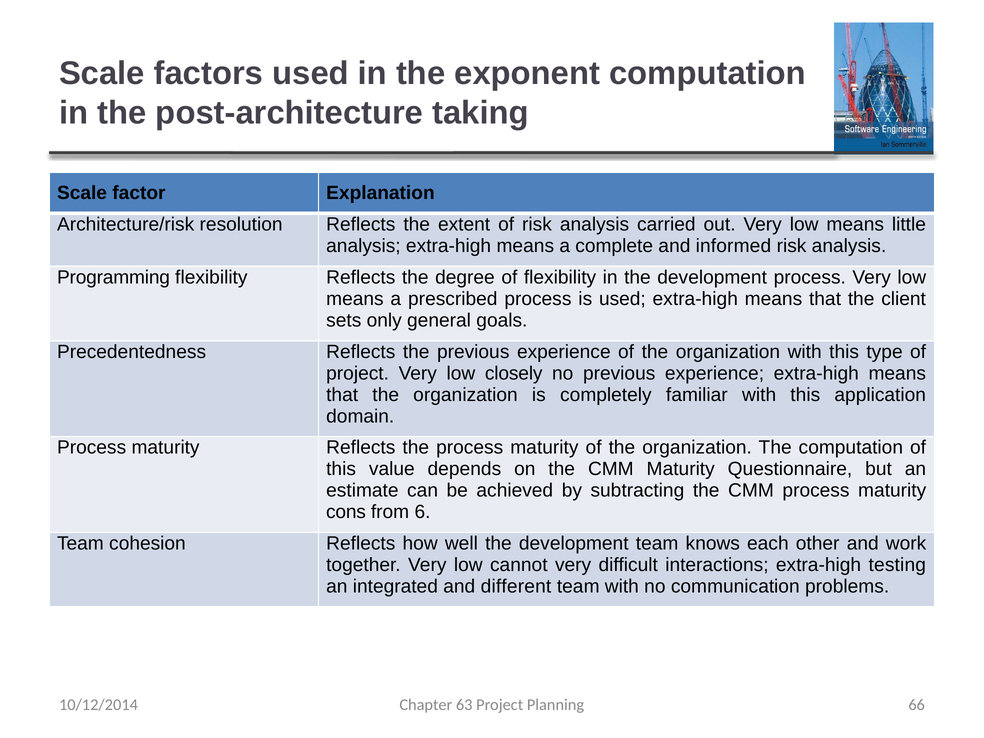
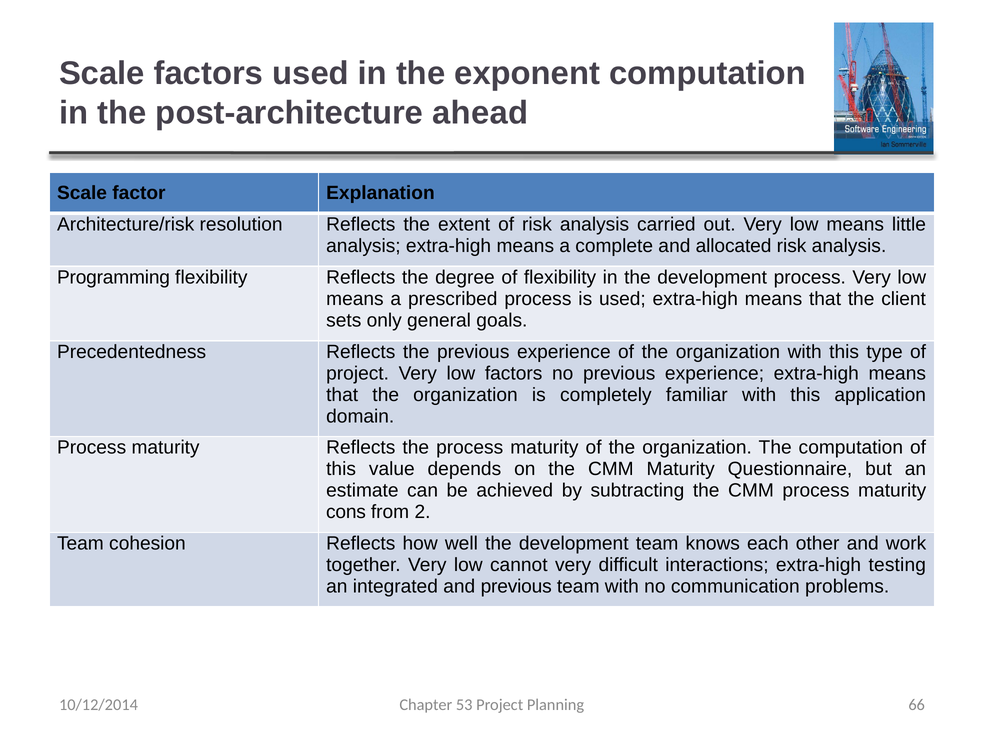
taking: taking -> ahead (480, 113)
informed: informed -> allocated (734, 246)
low closely: closely -> factors (514, 373)
6: 6 -> 2 (422, 512)
and different: different -> previous (516, 587)
63: 63 -> 53 (464, 705)
